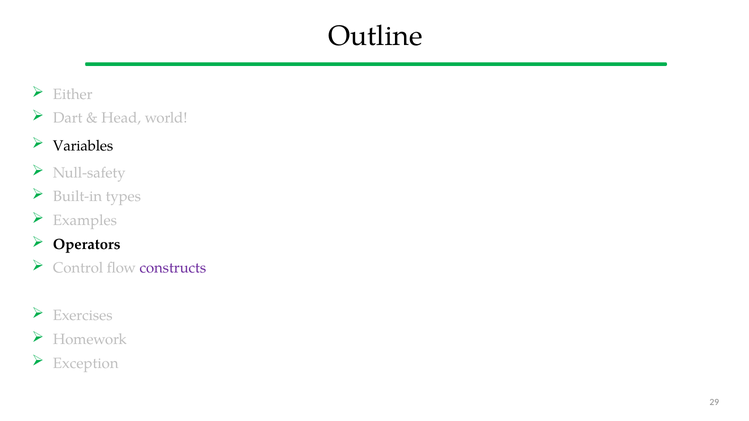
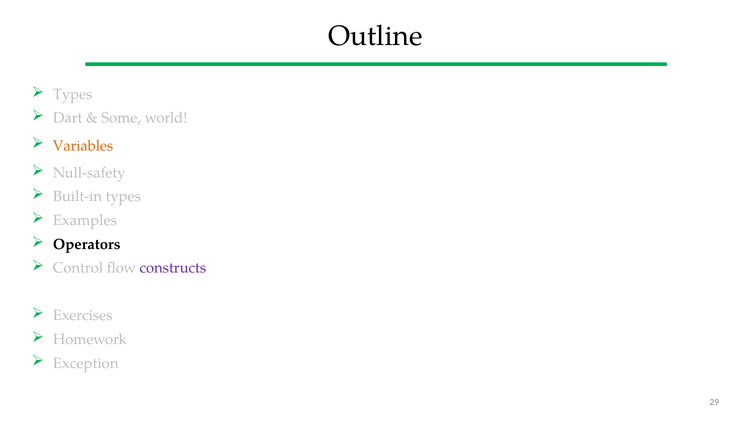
Either: Either -> Types (73, 94)
Head: Head -> Some (121, 118)
Variables colour: black -> orange (83, 146)
